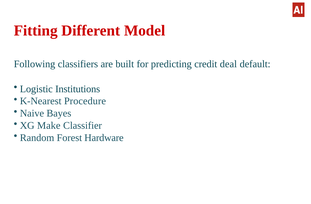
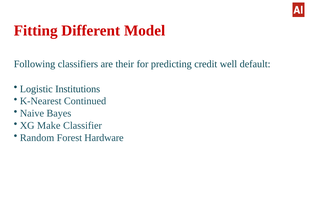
built: built -> their (125, 64)
deal: deal -> well (228, 64)
Procedure: Procedure -> Continued (85, 101)
